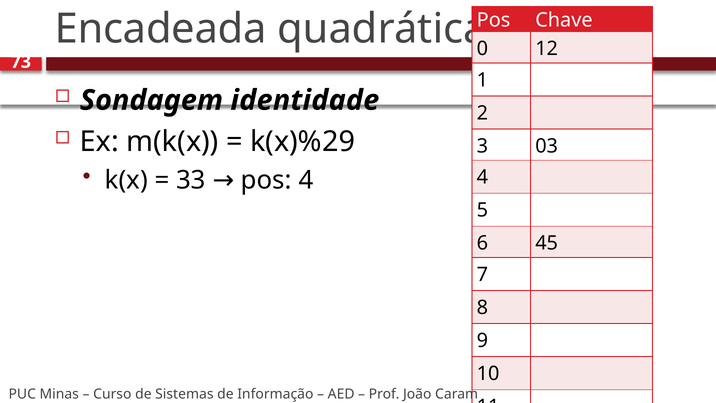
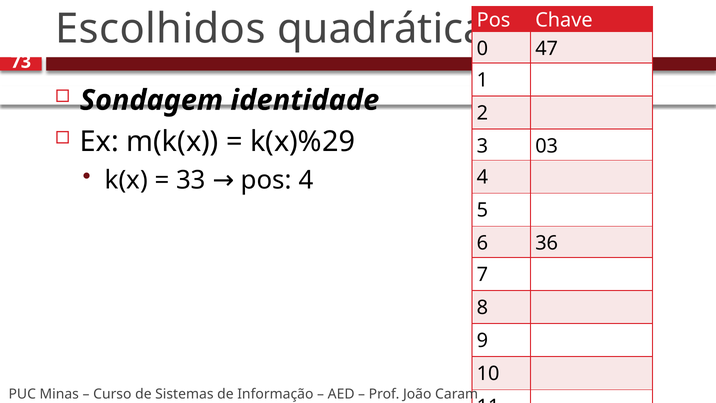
Encadeada: Encadeada -> Escolhidos (160, 29)
12: 12 -> 47 (547, 49)
45: 45 -> 36 (547, 243)
